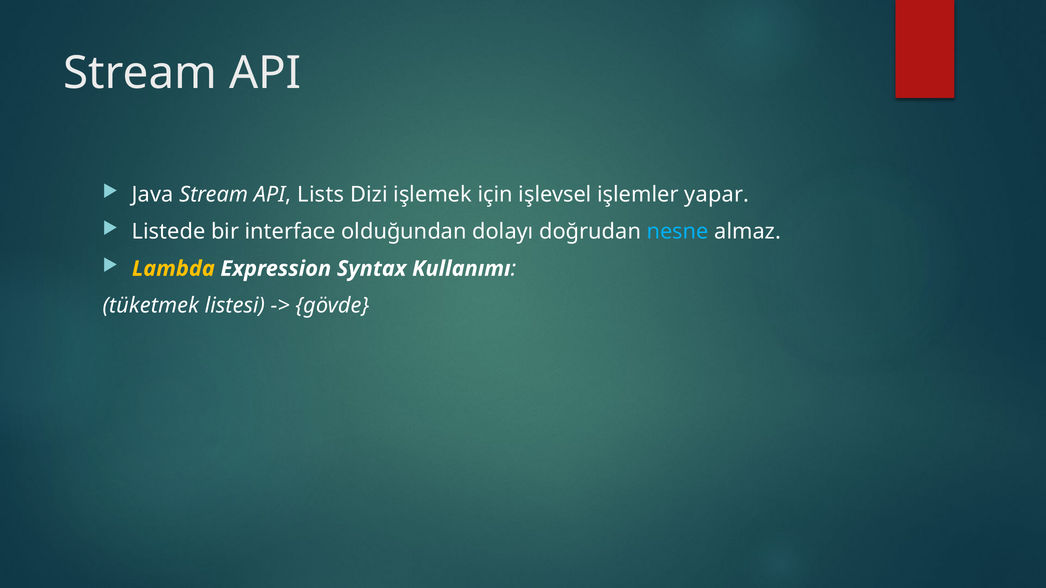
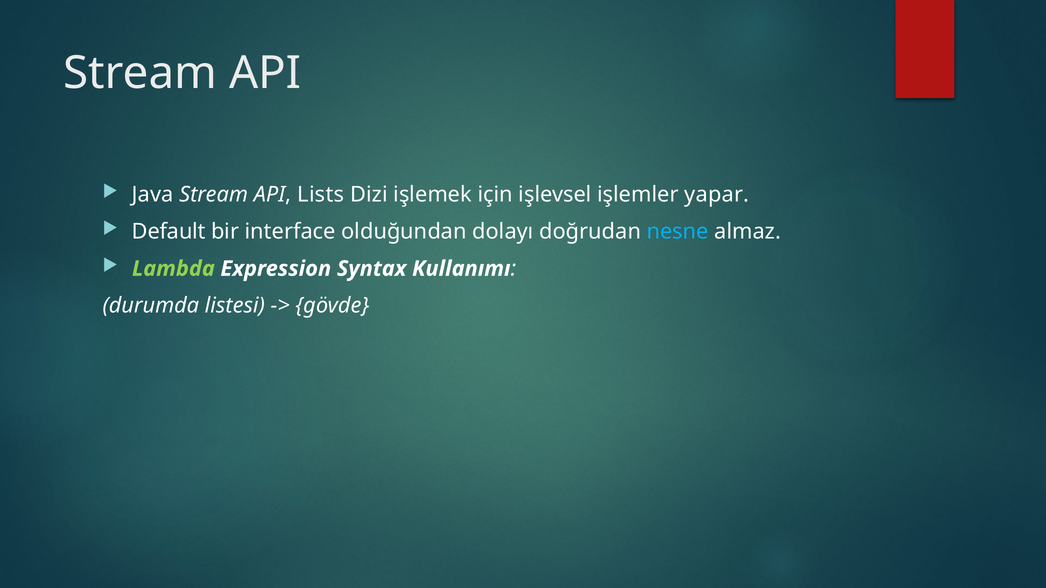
Listede: Listede -> Default (169, 232)
Lambda colour: yellow -> light green (173, 269)
tüketmek: tüketmek -> durumda (151, 306)
